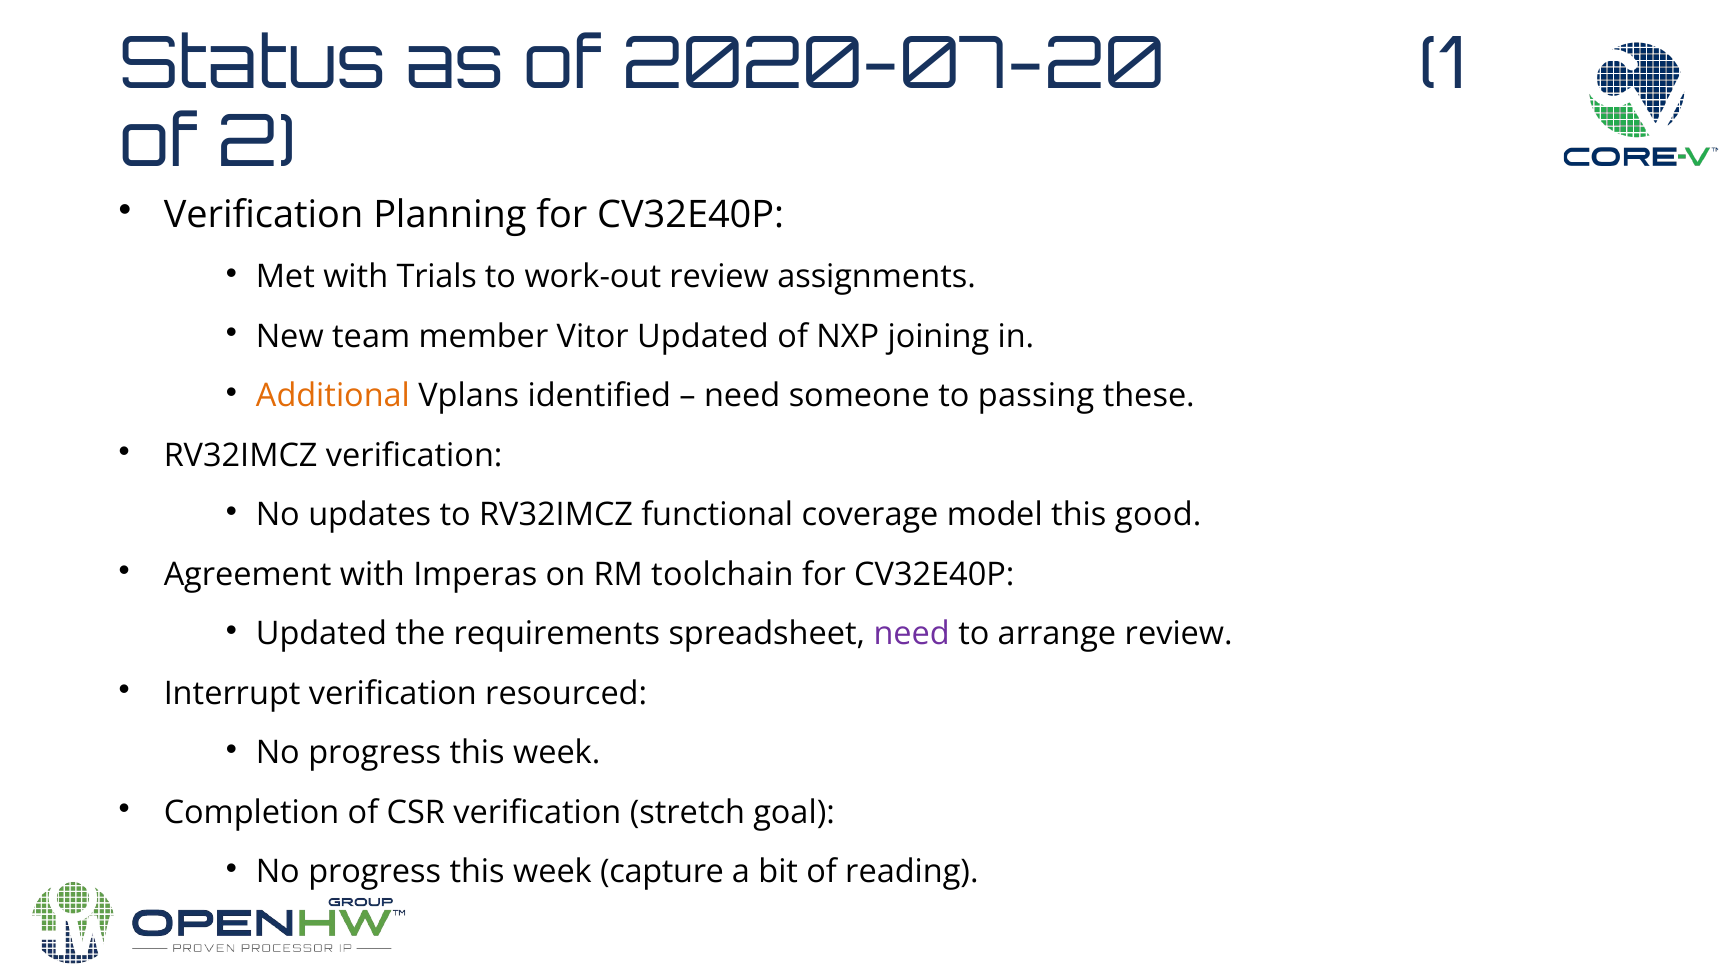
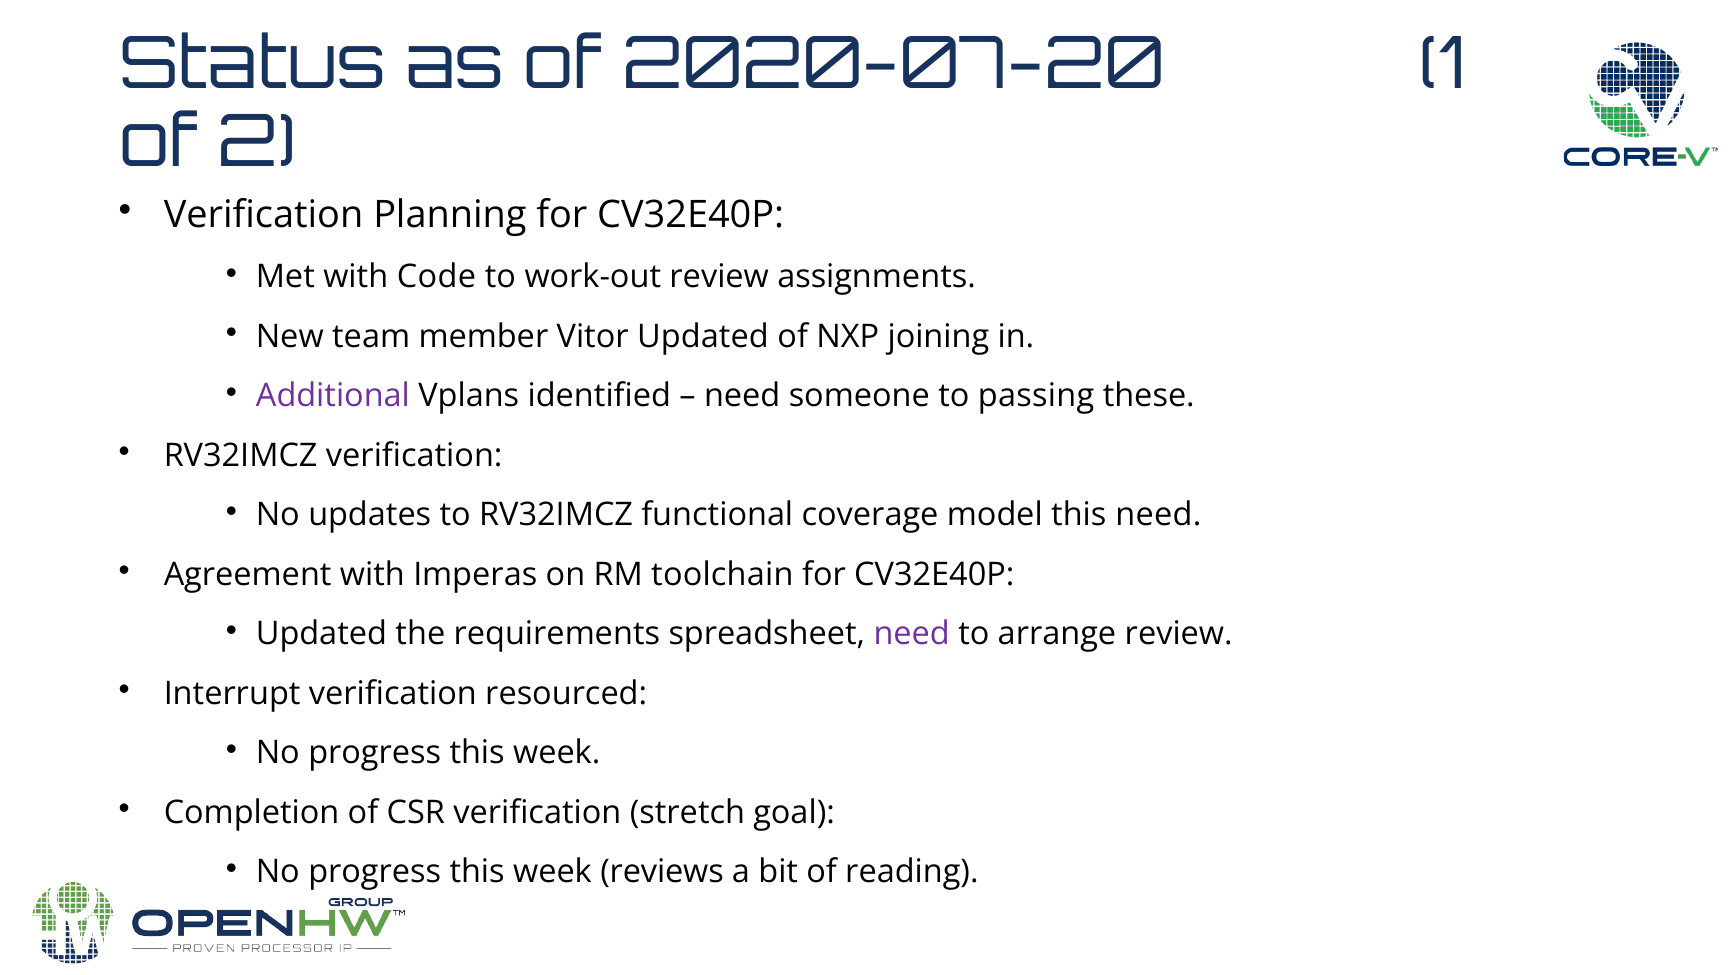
Trials: Trials -> Code (436, 277)
Additional colour: orange -> purple (333, 396)
this good: good -> need (1158, 515)
capture: capture -> reviews (662, 872)
